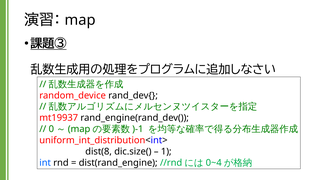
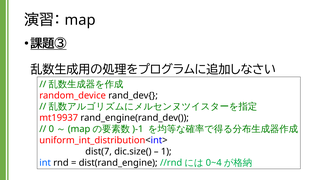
dist(8: dist(8 -> dist(7 (99, 151)
